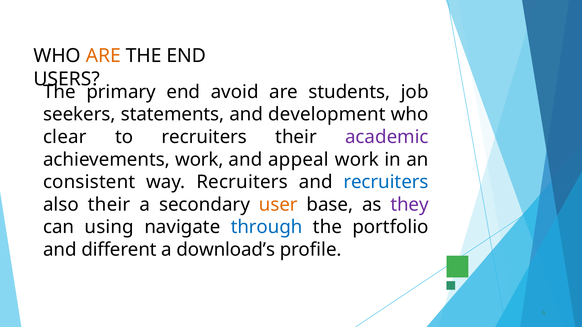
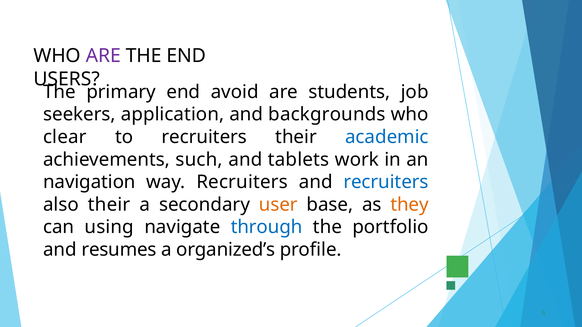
ARE colour: orange -> purple (103, 56)
statements: statements -> application (173, 115)
development: development -> backgrounds (327, 115)
academic colour: purple -> blue (387, 137)
achievements work: work -> such (199, 160)
appeal: appeal -> tablets (299, 160)
consistent: consistent -> navigation (89, 182)
they colour: purple -> orange (410, 205)
different: different -> resumes (119, 250)
download’s: download’s -> organized’s (226, 250)
